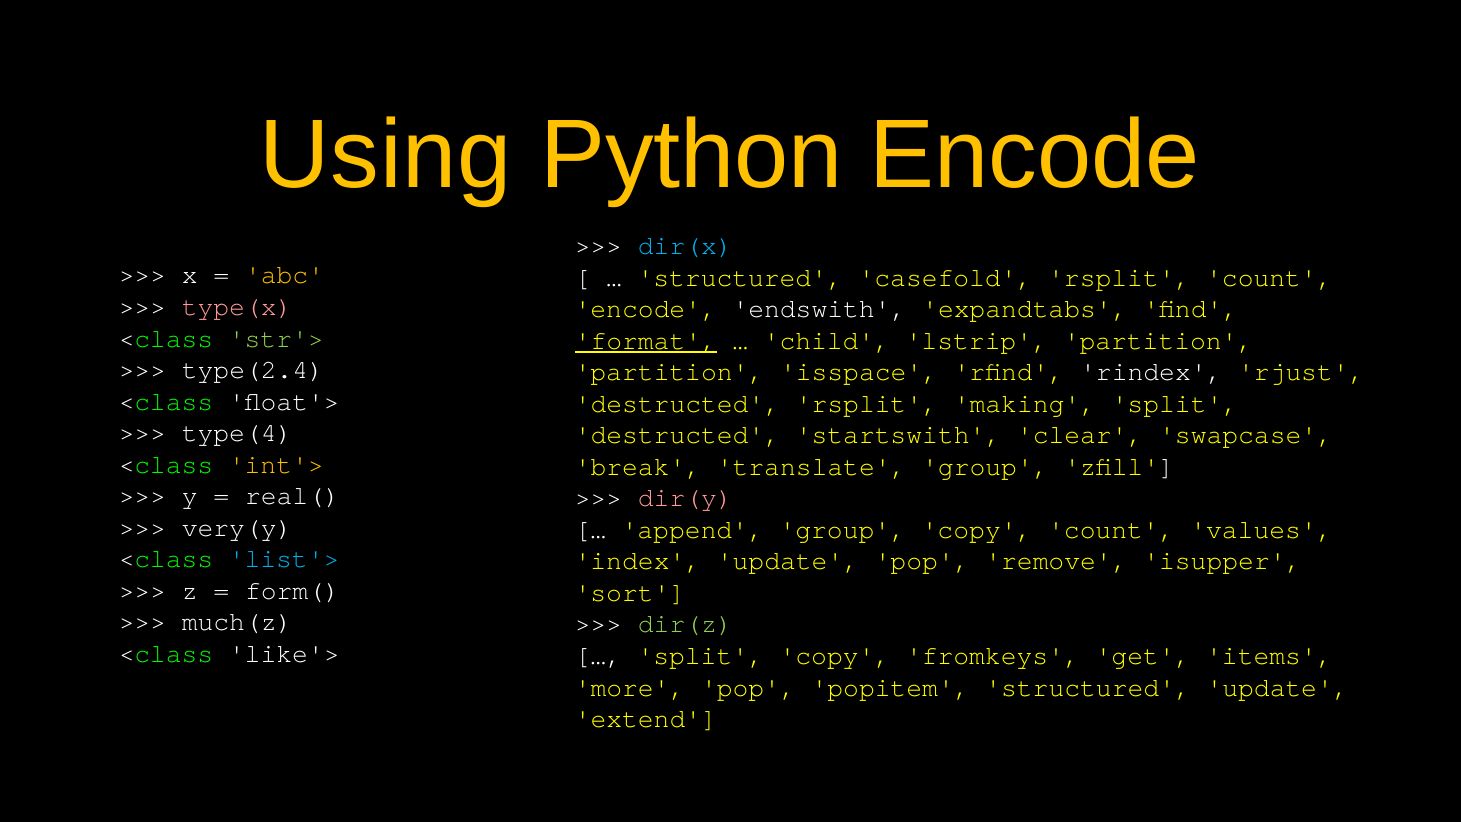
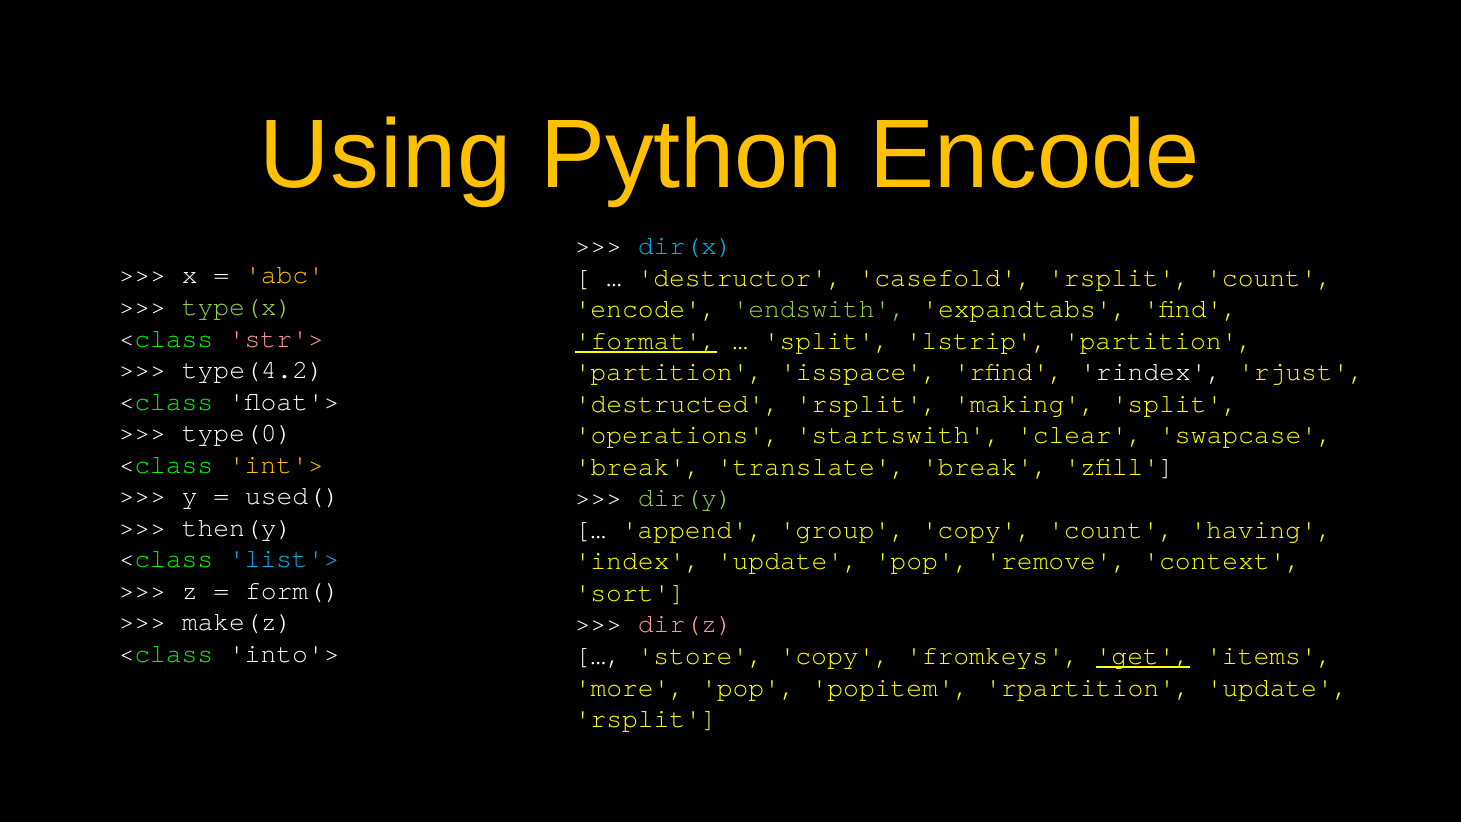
structured: structured -> destructor (740, 277)
type(x colour: pink -> light green (237, 307)
endswith colour: white -> light green (819, 309)
str'> colour: light green -> pink (276, 338)
child: child -> split (827, 340)
type(2.4: type(2.4 -> type(4.2 (253, 370)
type(4: type(4 -> type(0 (237, 433)
destructed: destructed -> operations (677, 435)
translate group: group -> break (985, 467)
real(: real( -> used( (292, 496)
dir(y colour: pink -> light green (685, 498)
very(y: very(y -> then(y (237, 527)
values: values -> having (1261, 530)
isupper: isupper -> context (1222, 561)
much(z: much(z -> make(z (237, 622)
dir(z colour: light green -> pink (685, 624)
like'>: like'> -> into'> (284, 653)
split: split -> store (701, 656)
get underline: none -> present (1143, 656)
popitem structured: structured -> rpartition (1088, 687)
extend: extend -> rsplit (646, 719)
